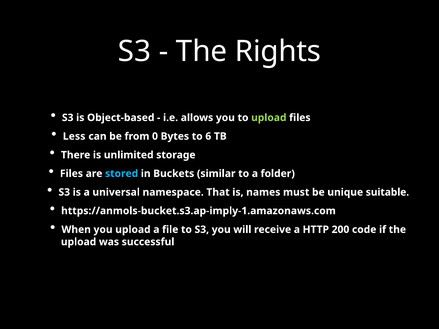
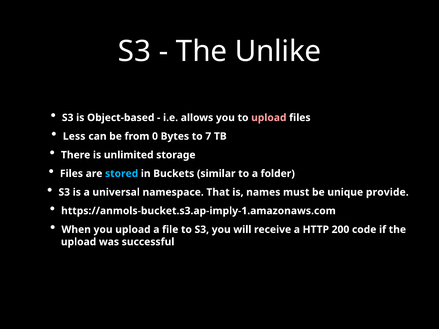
Rights: Rights -> Unlike (278, 51)
upload colour: light green -> pink (269, 118)
6: 6 -> 7 (208, 136)
suitable: suitable -> provide (387, 192)
